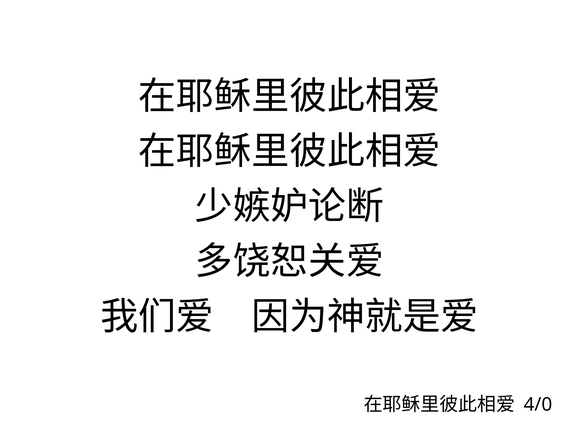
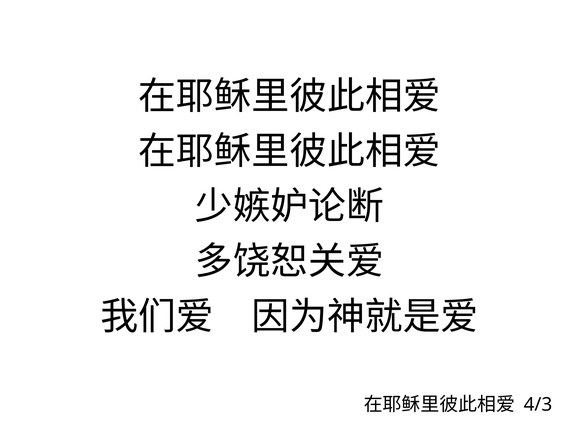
4/0: 4/0 -> 4/3 (538, 405)
